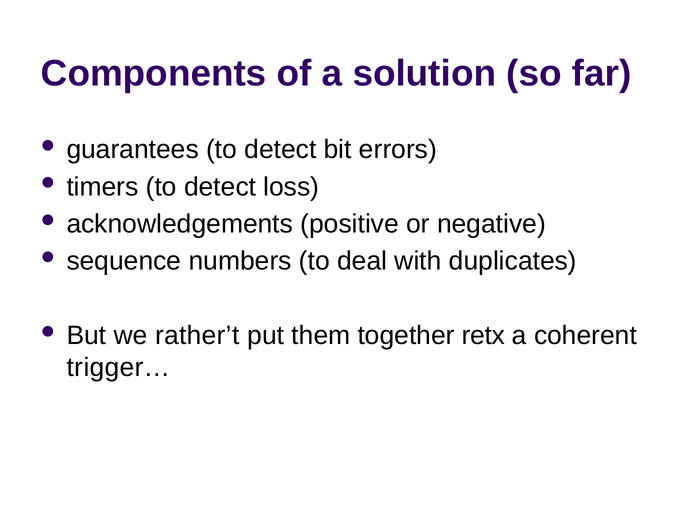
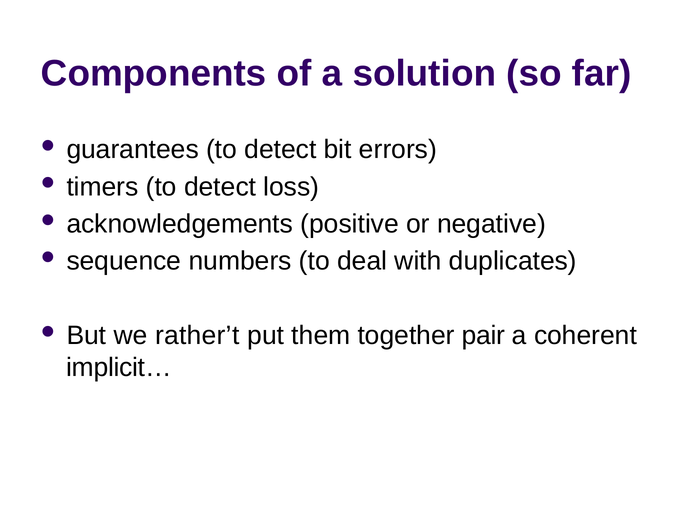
retx: retx -> pair (484, 335)
trigger…: trigger… -> implicit… (119, 367)
